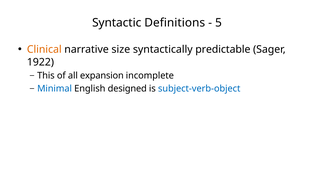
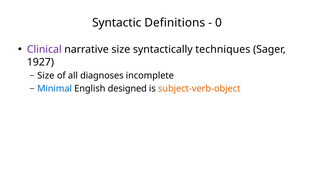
5: 5 -> 0 (218, 23)
Clinical colour: orange -> purple (44, 49)
predictable: predictable -> techniques (223, 49)
1922: 1922 -> 1927 (40, 62)
This: This -> Size (46, 75)
expansion: expansion -> diagnoses (102, 75)
subject-verb-object colour: blue -> orange (199, 88)
